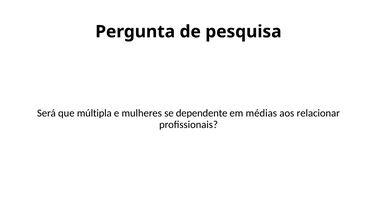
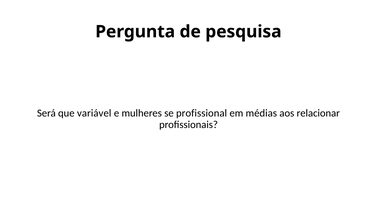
múltipla: múltipla -> variável (94, 113)
dependente: dependente -> profissional (202, 113)
